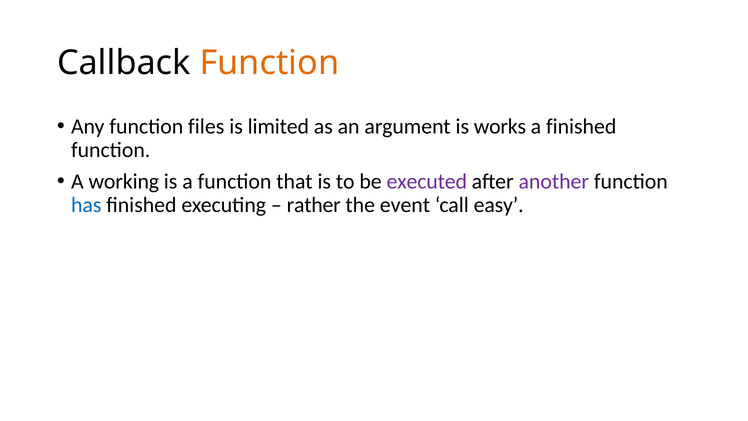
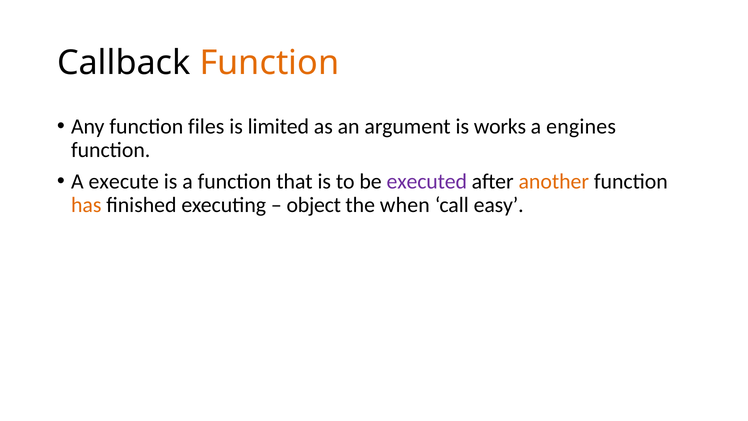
a finished: finished -> engines (581, 126)
working: working -> execute (124, 181)
another colour: purple -> orange (554, 181)
has colour: blue -> orange (86, 205)
rather: rather -> object (314, 205)
event: event -> when (405, 205)
